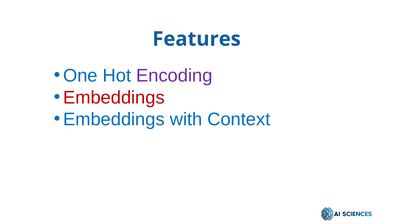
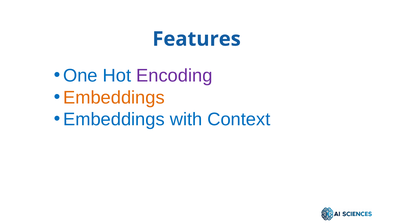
Embeddings colour: red -> orange (114, 98)
